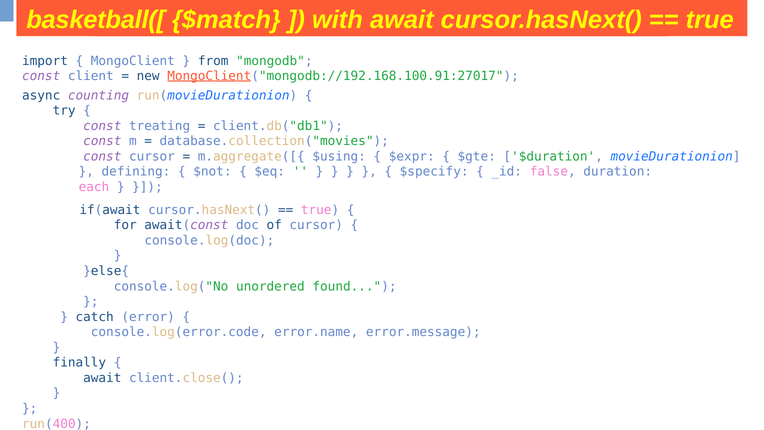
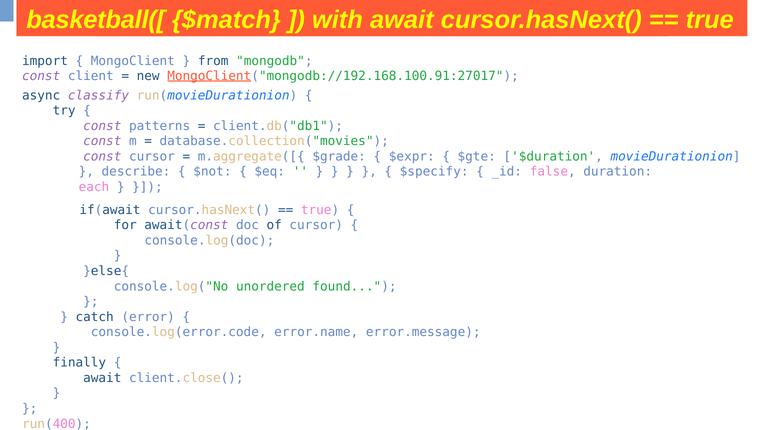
counting: counting -> classify (98, 95)
treating: treating -> patterns (160, 126)
$using: $using -> $grade (339, 156)
defining: defining -> describe (136, 172)
